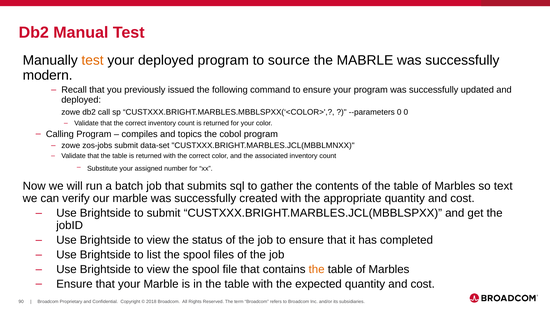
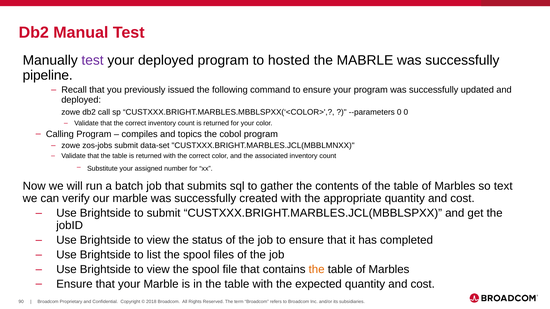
test colour: orange -> purple (93, 61)
source: source -> hosted (289, 61)
modern: modern -> pipeline (48, 75)
